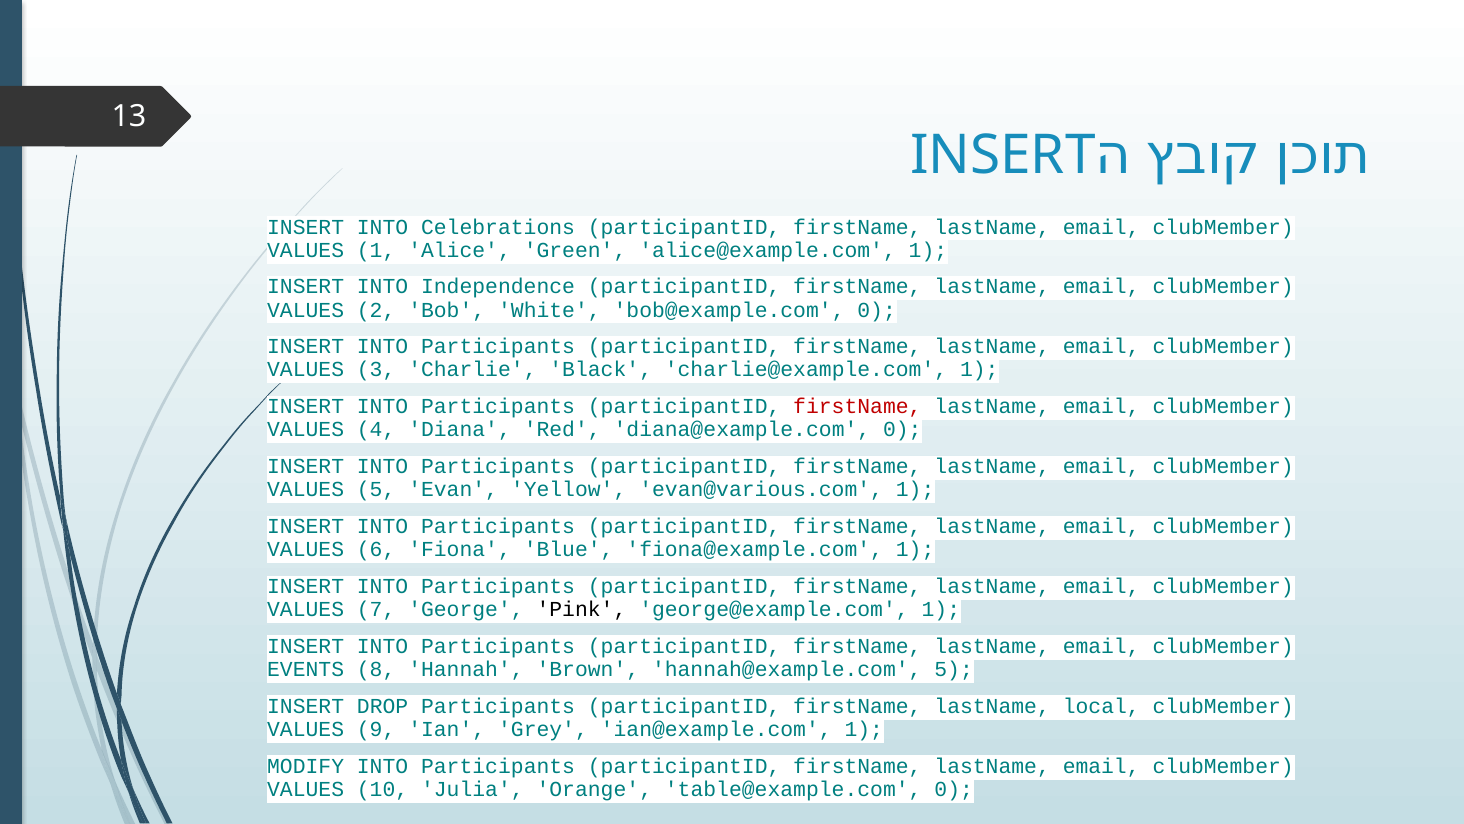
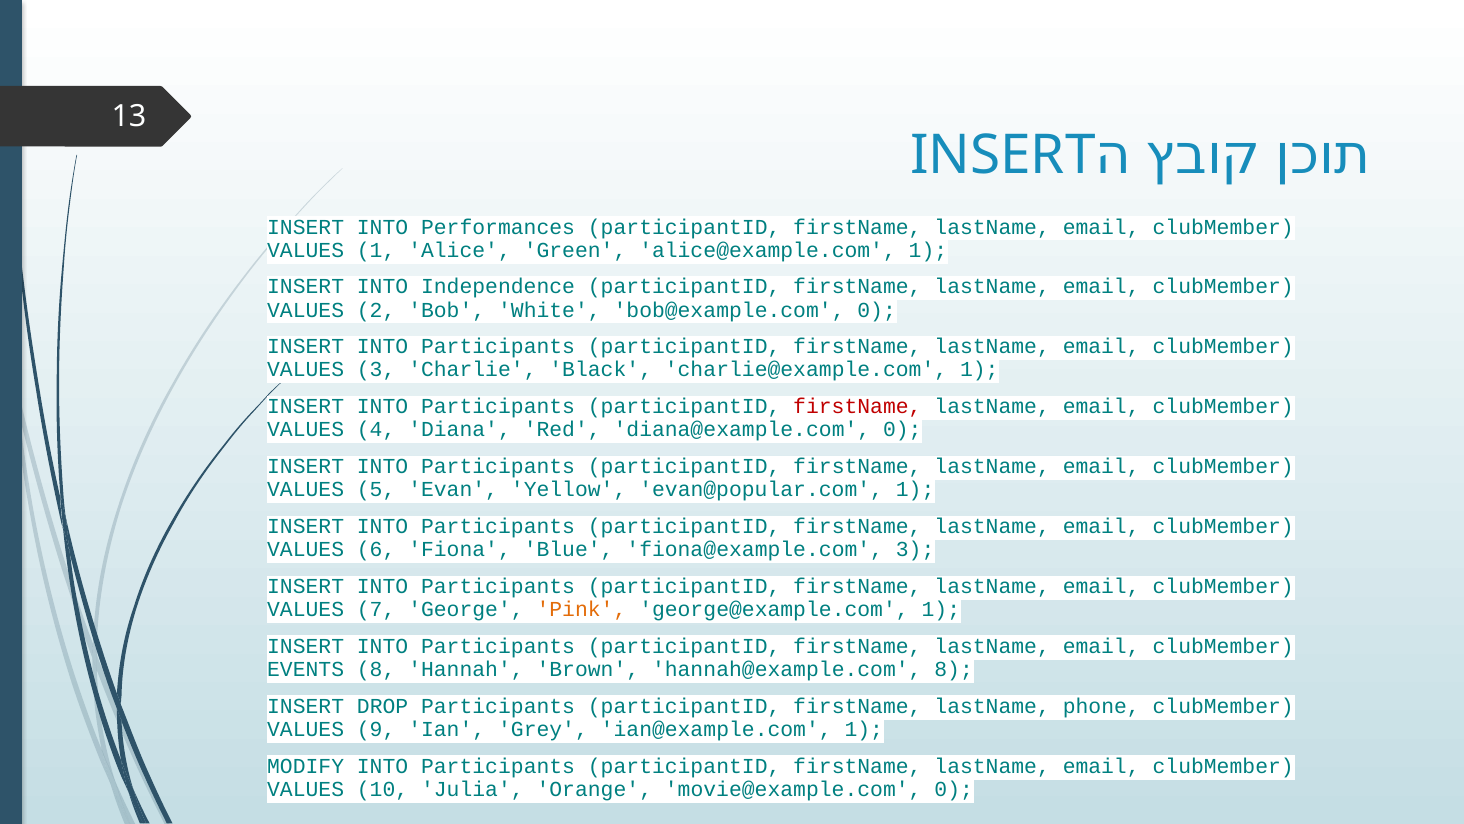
Celebrations: Celebrations -> Performances (498, 227)
evan@various.com: evan@various.com -> evan@popular.com (761, 489)
fiona@example.com 1: 1 -> 3 (915, 549)
Pink colour: black -> orange (581, 609)
hannah@example.com 5: 5 -> 8 (954, 669)
local: local -> phone (1101, 706)
table@example.com: table@example.com -> movie@example.com (793, 789)
